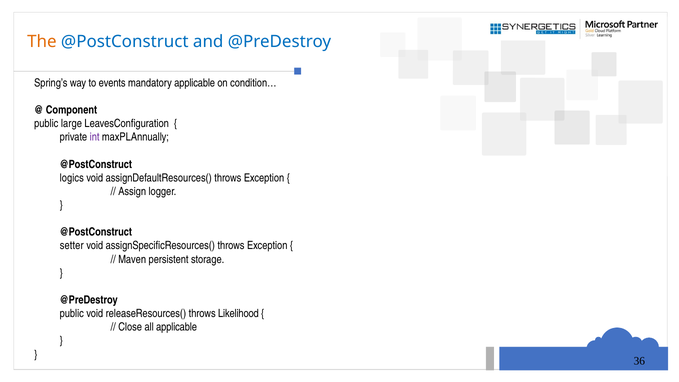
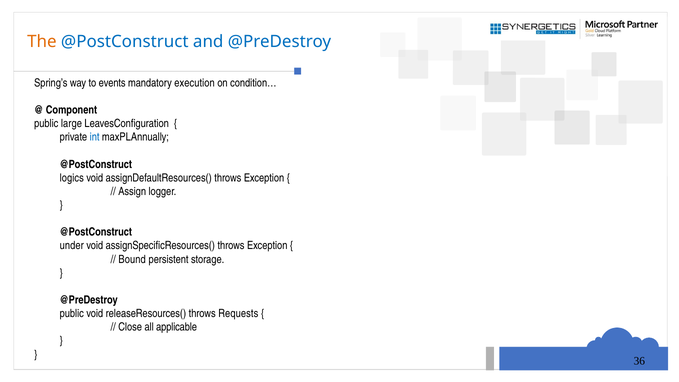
mandatory applicable: applicable -> execution (195, 83)
int colour: purple -> blue (95, 137)
setter: setter -> under (72, 246)
Maven: Maven -> Bound (132, 259)
Likelihood: Likelihood -> Requests (238, 314)
